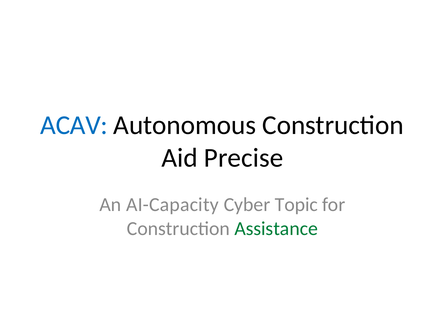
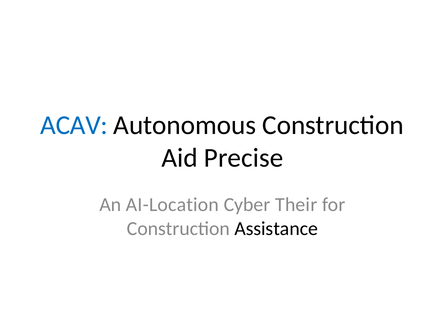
AI-Capacity: AI-Capacity -> AI-Location (172, 205)
Topic: Topic -> Their (296, 205)
Assistance colour: green -> black (276, 228)
